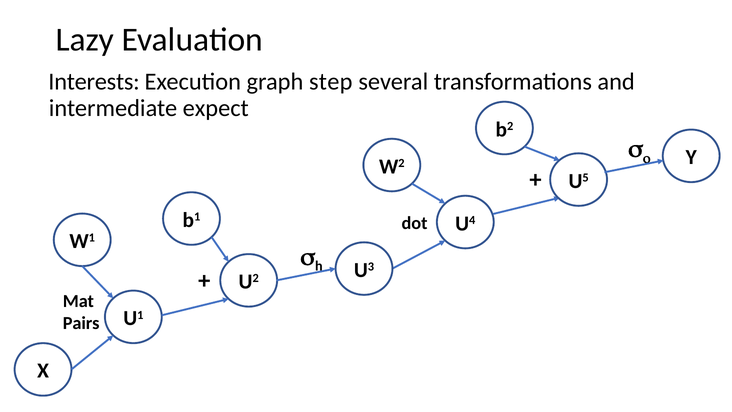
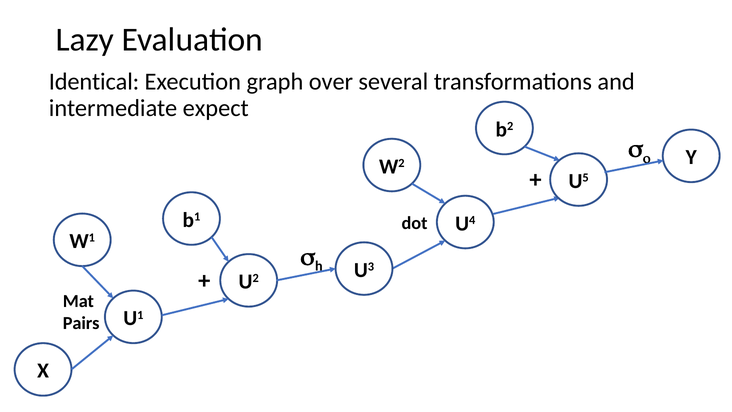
Interests: Interests -> Identical (94, 82)
step: step -> over (331, 82)
